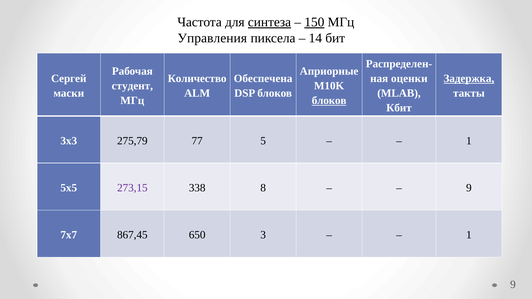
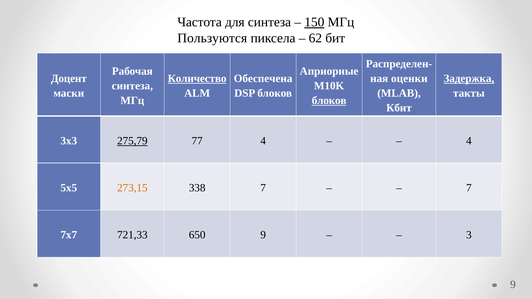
синтеза underline: present -> none (269, 22)
Управления: Управления -> Пользуются (212, 38)
14: 14 -> 62 (315, 38)
Сергей: Сергей -> Доцент (69, 79)
Количество underline: none -> present (197, 79)
студент: студент -> синтеза (132, 86)
275,79 underline: none -> present (132, 141)
77 5: 5 -> 4 (263, 141)
1: 1 -> 4 (469, 141)
273,15 colour: purple -> orange (132, 188)
338 8: 8 -> 7 (263, 188)
9: 9 -> 7 (469, 188)
867,45: 867,45 -> 721,33 (132, 235)
650 3: 3 -> 9 (263, 235)
1: 1 -> 3 (469, 235)
